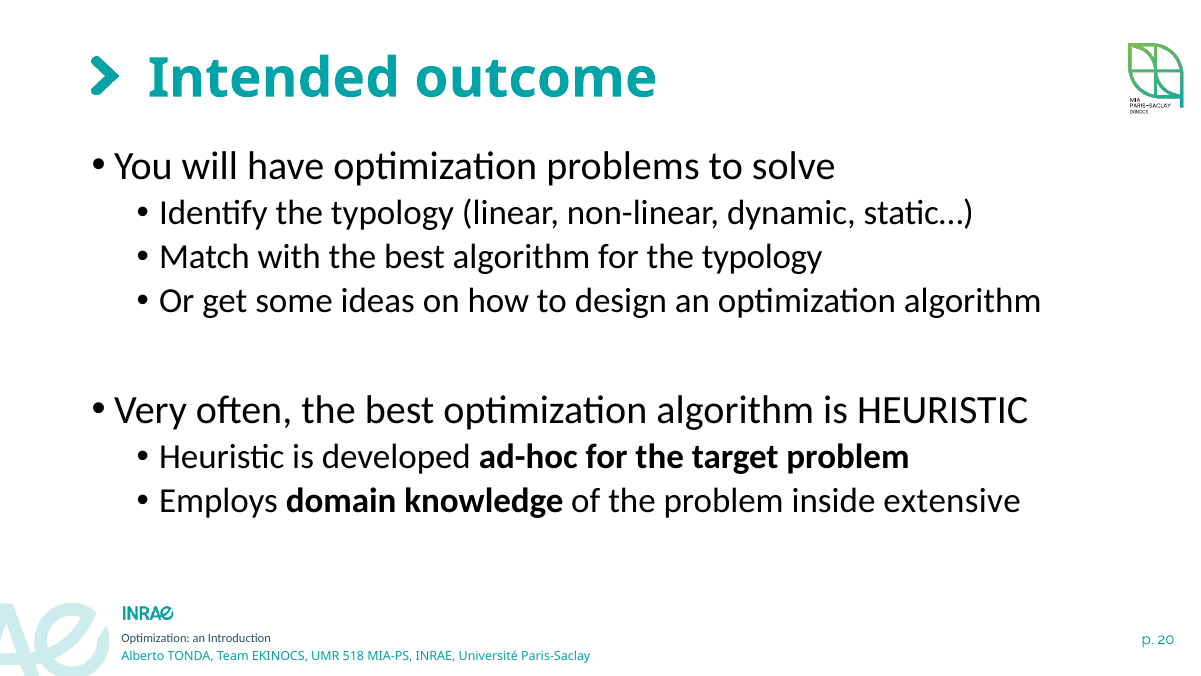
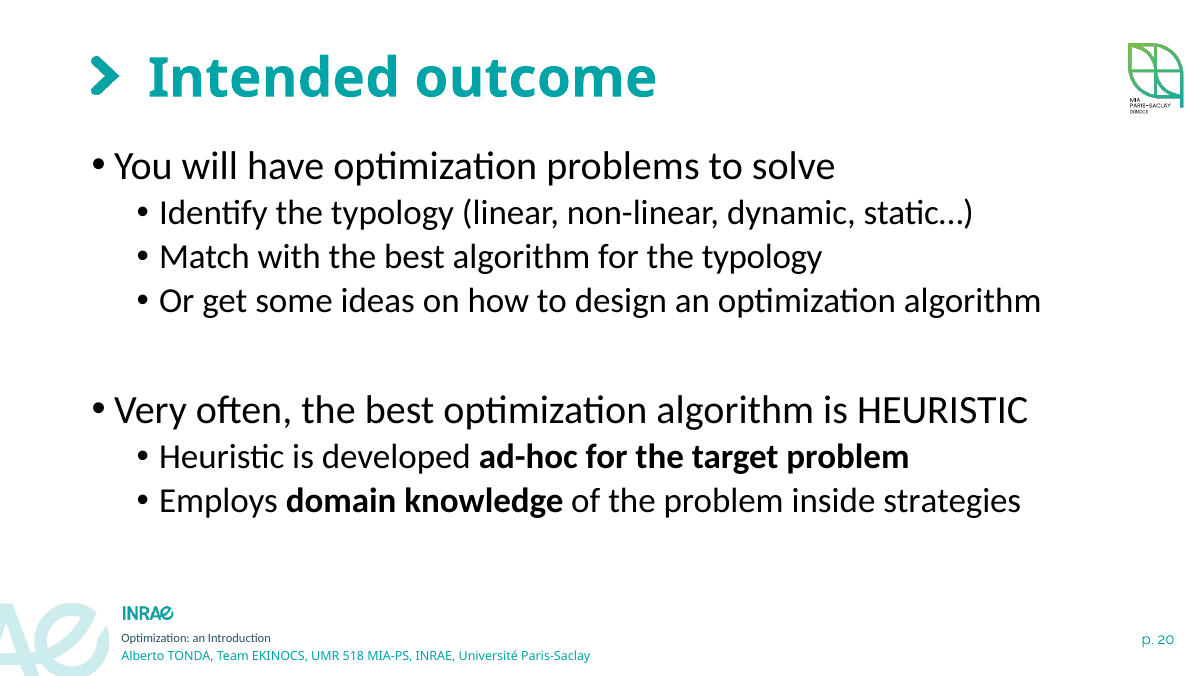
extensive: extensive -> strategies (952, 501)
